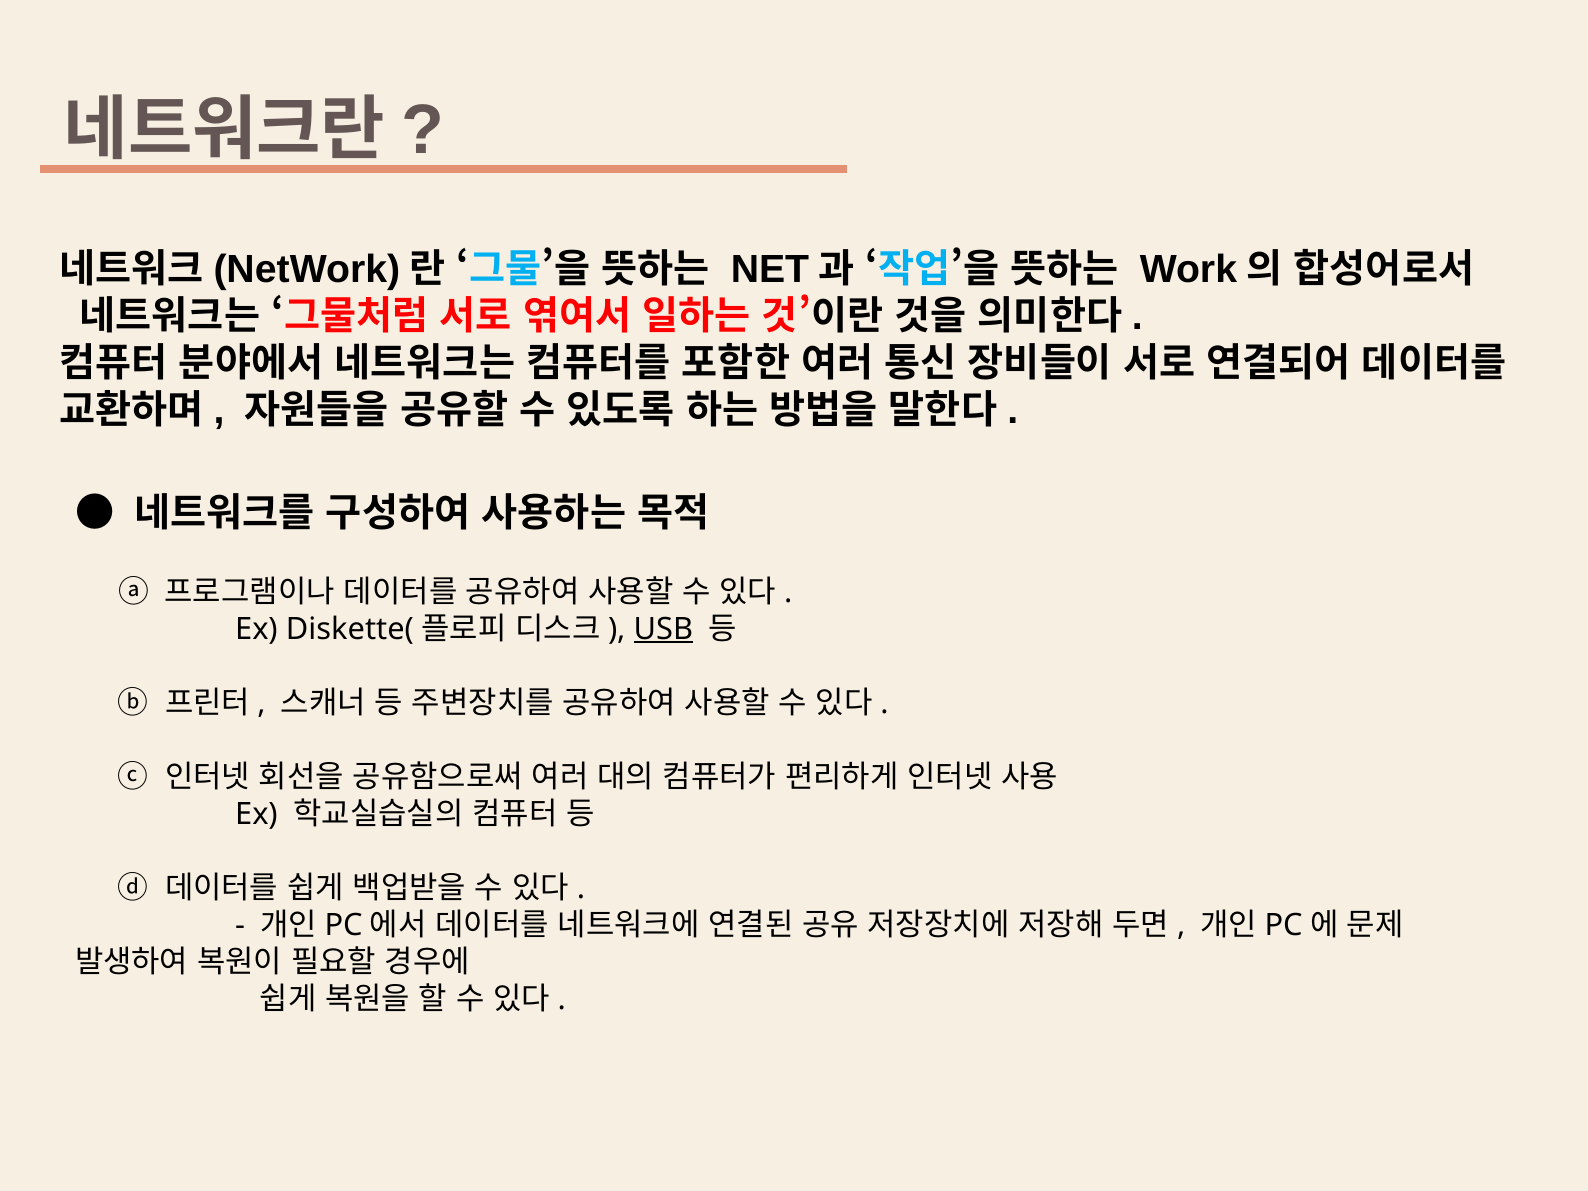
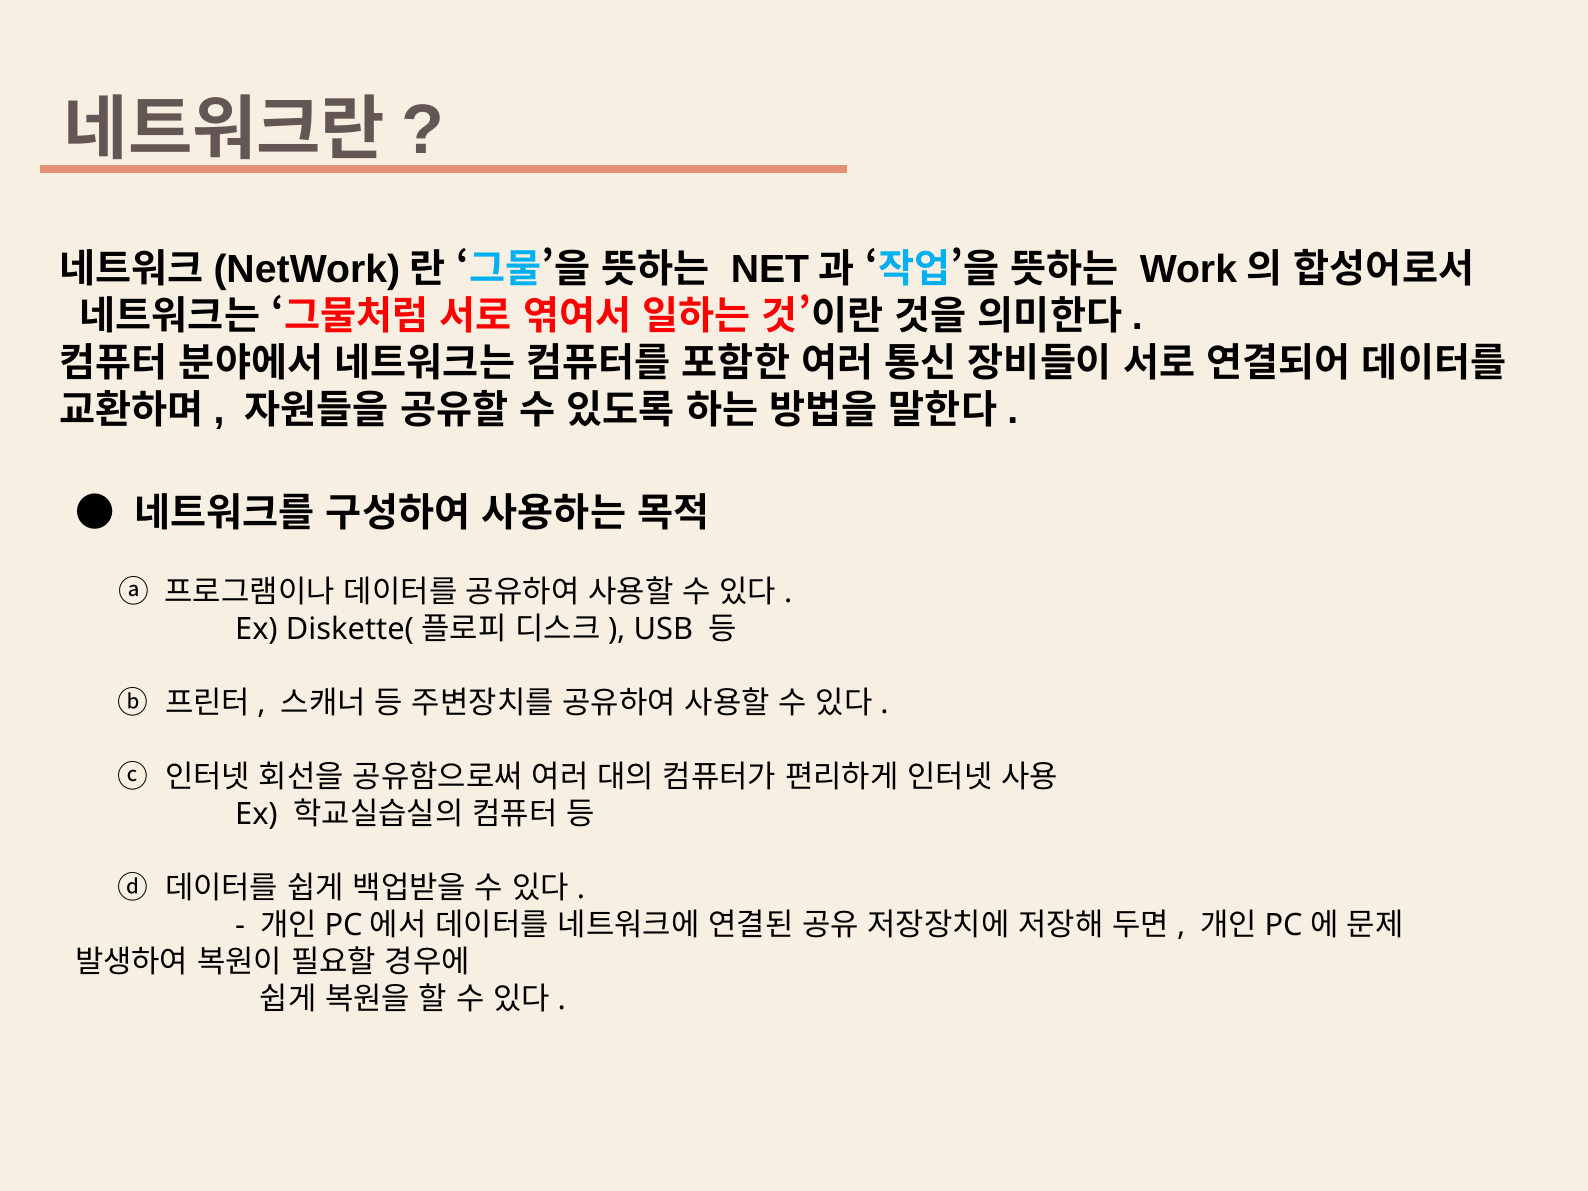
USB underline: present -> none (663, 629)
